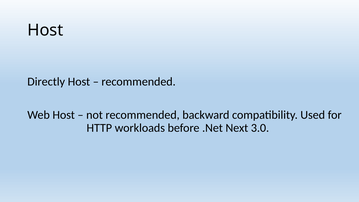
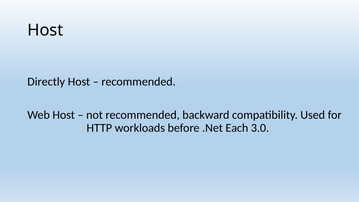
Next: Next -> Each (237, 128)
